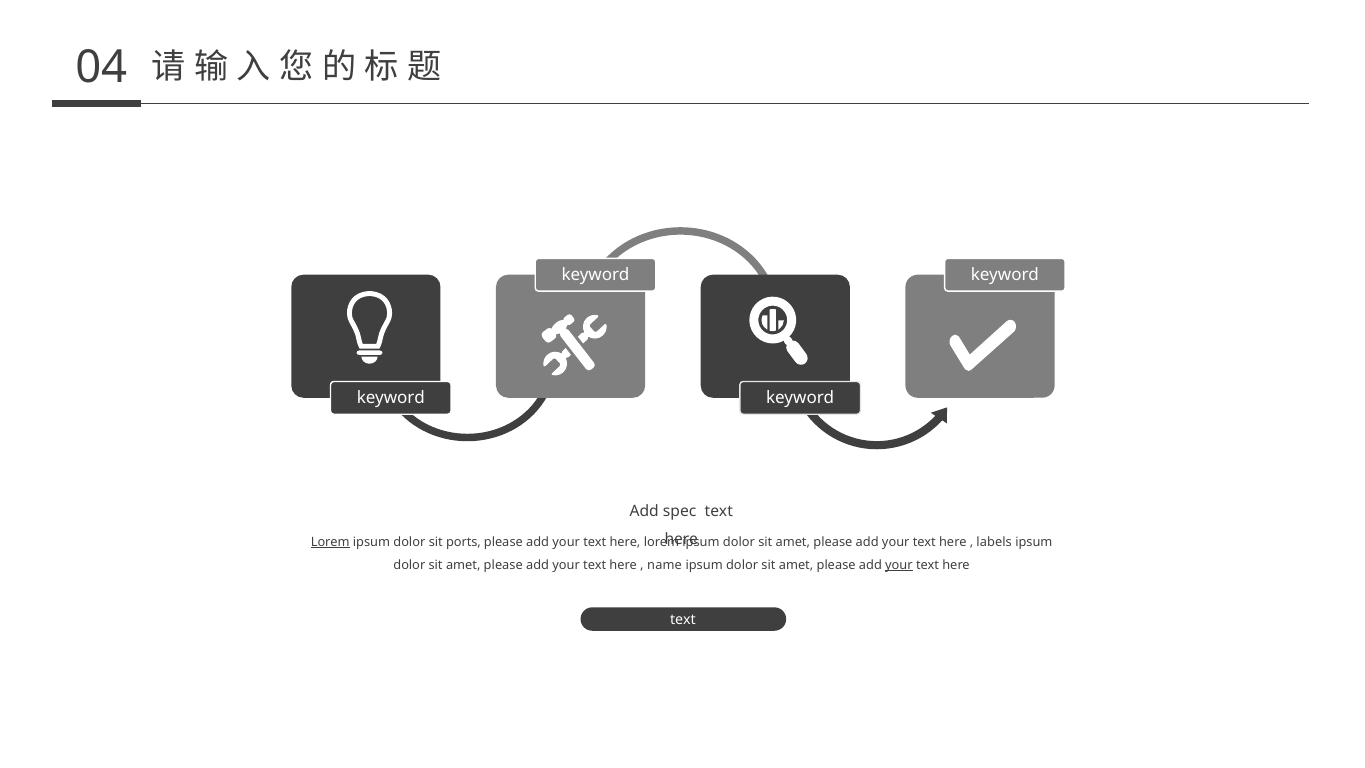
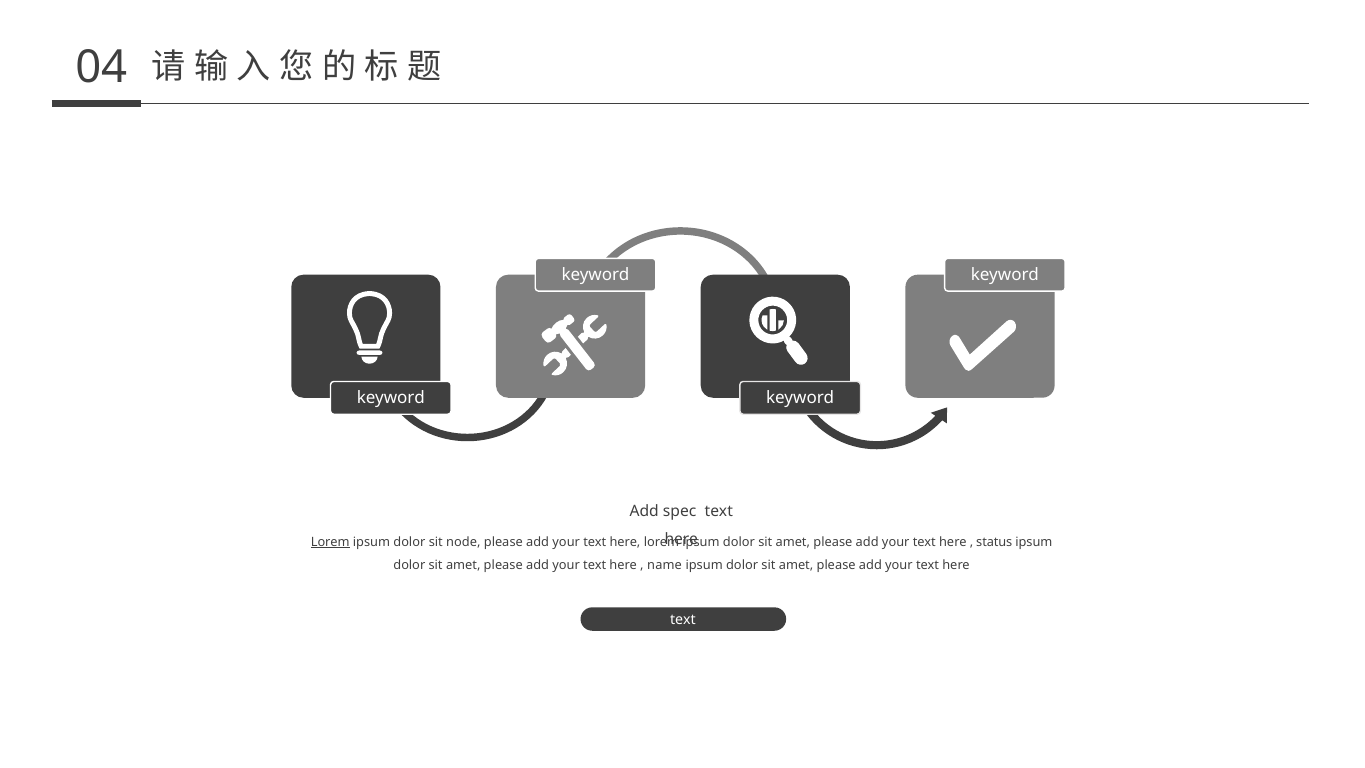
ports: ports -> node (463, 542)
labels: labels -> status (994, 542)
your underline: present -> none (899, 565)
